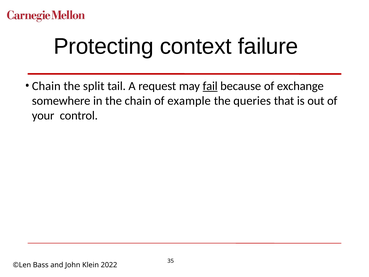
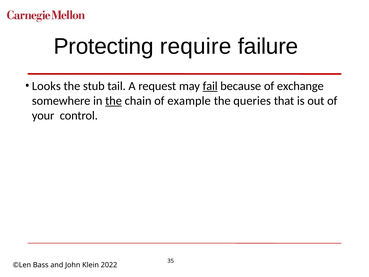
context: context -> require (196, 46)
Chain: Chain -> Looks (46, 86)
split: split -> stub (94, 86)
the underline: none -> present (114, 101)
